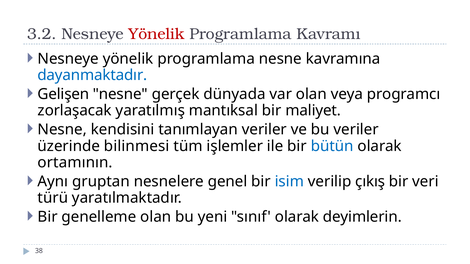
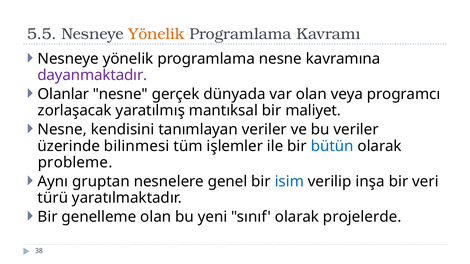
3.2: 3.2 -> 5.5 (42, 34)
Yönelik colour: red -> orange (157, 34)
dayanmaktadır colour: blue -> purple (92, 75)
Gelişen: Gelişen -> Olanlar (63, 94)
ortamının: ortamının -> probleme (75, 163)
çıkış: çıkış -> inşa (370, 182)
deyimlerin: deyimlerin -> projelerde (362, 217)
